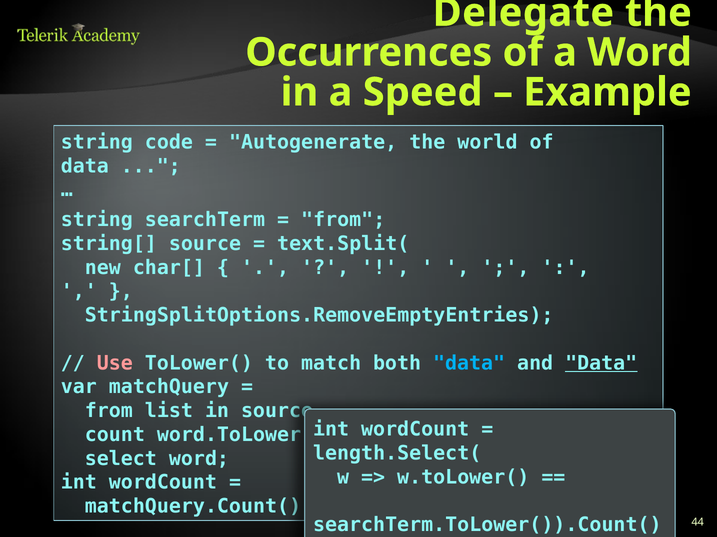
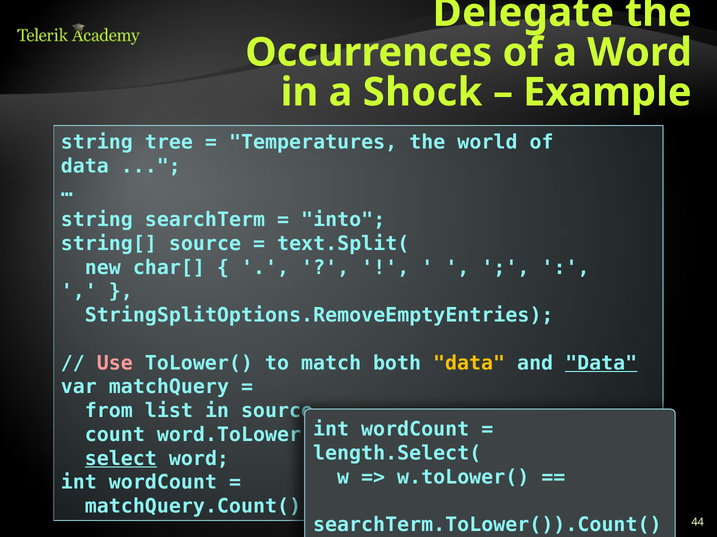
Speed: Speed -> Shock (422, 92)
code: code -> tree (169, 142)
Autogenerate: Autogenerate -> Temperatures (313, 142)
from: from -> into (343, 220)
data colour: light blue -> yellow (469, 363)
select underline: none -> present (121, 459)
